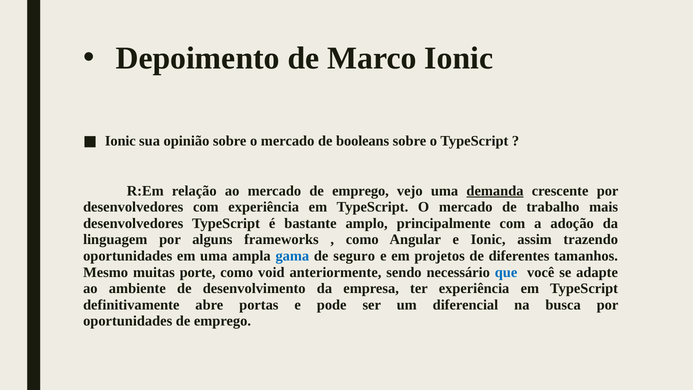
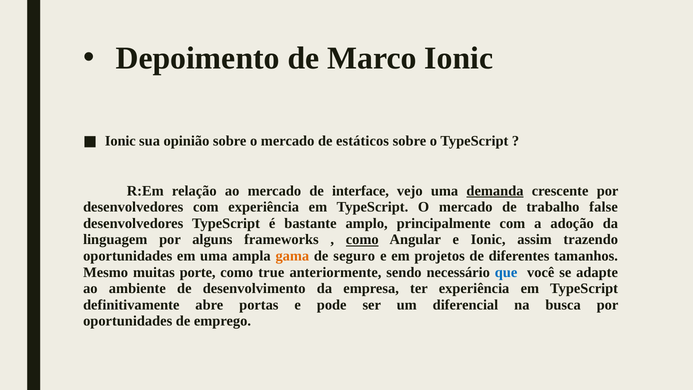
booleans: booleans -> estáticos (363, 141)
mercado de emprego: emprego -> interface (361, 191)
mais: mais -> false (604, 207)
como underline: none -> present (362, 240)
gama colour: blue -> orange (292, 256)
void: void -> true (271, 272)
